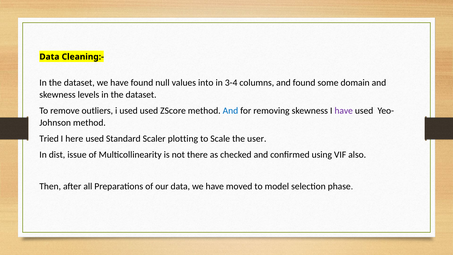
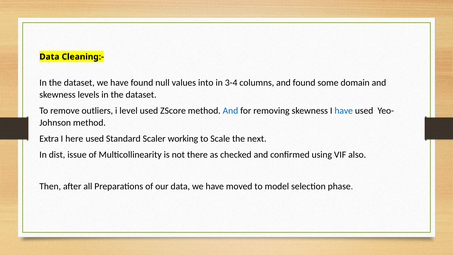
i used: used -> level (129, 111)
have colour: purple -> blue (344, 111)
Tried: Tried -> Extra (49, 139)
plotting: plotting -> working (183, 139)
user: user -> next (257, 139)
